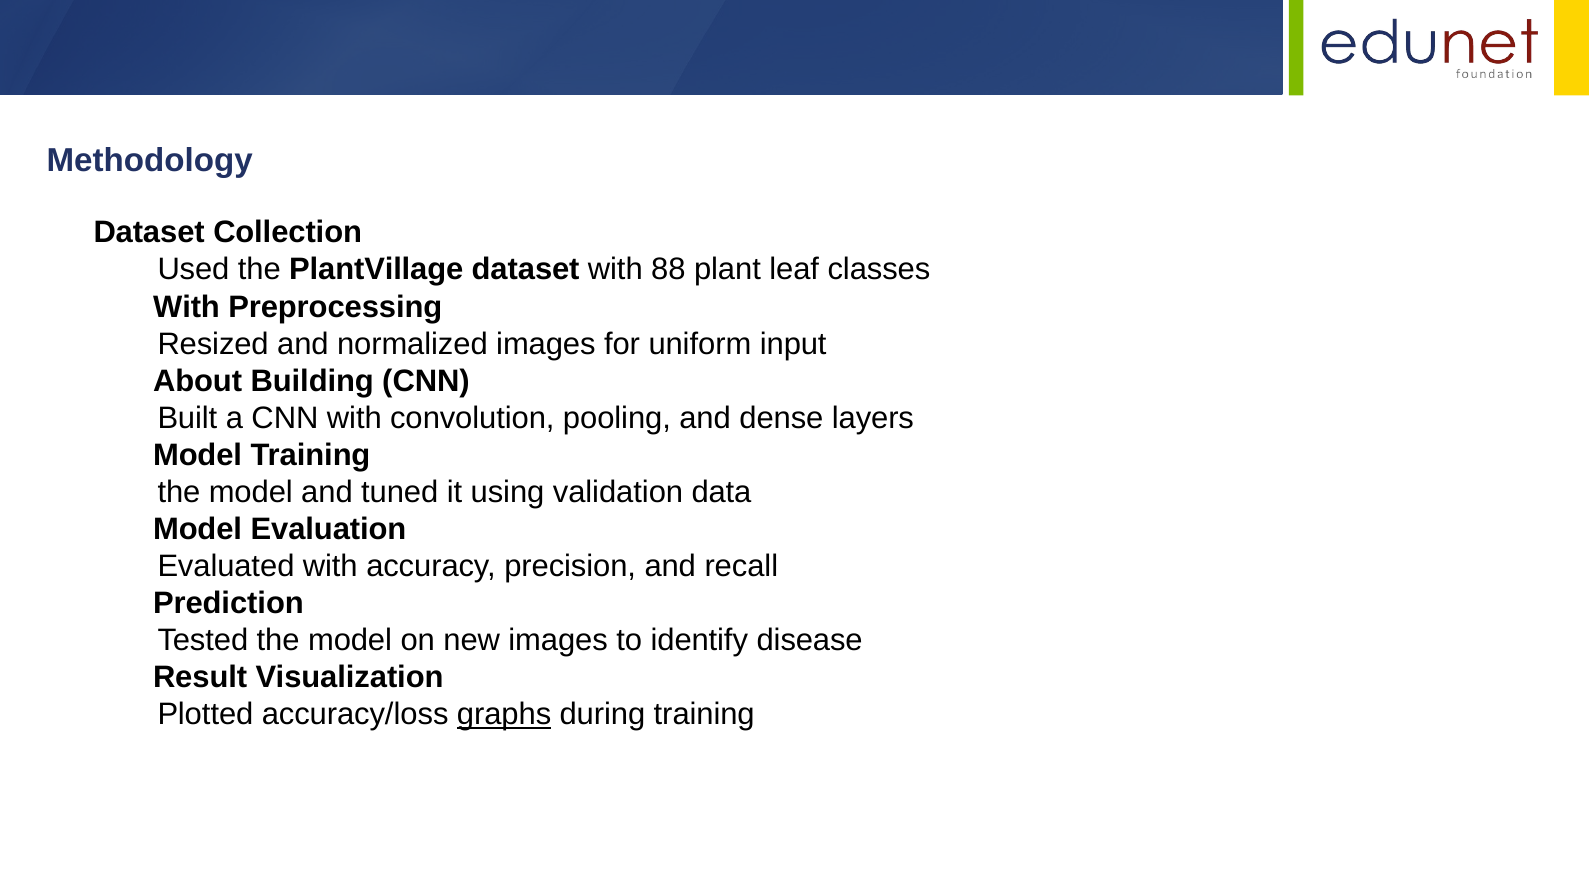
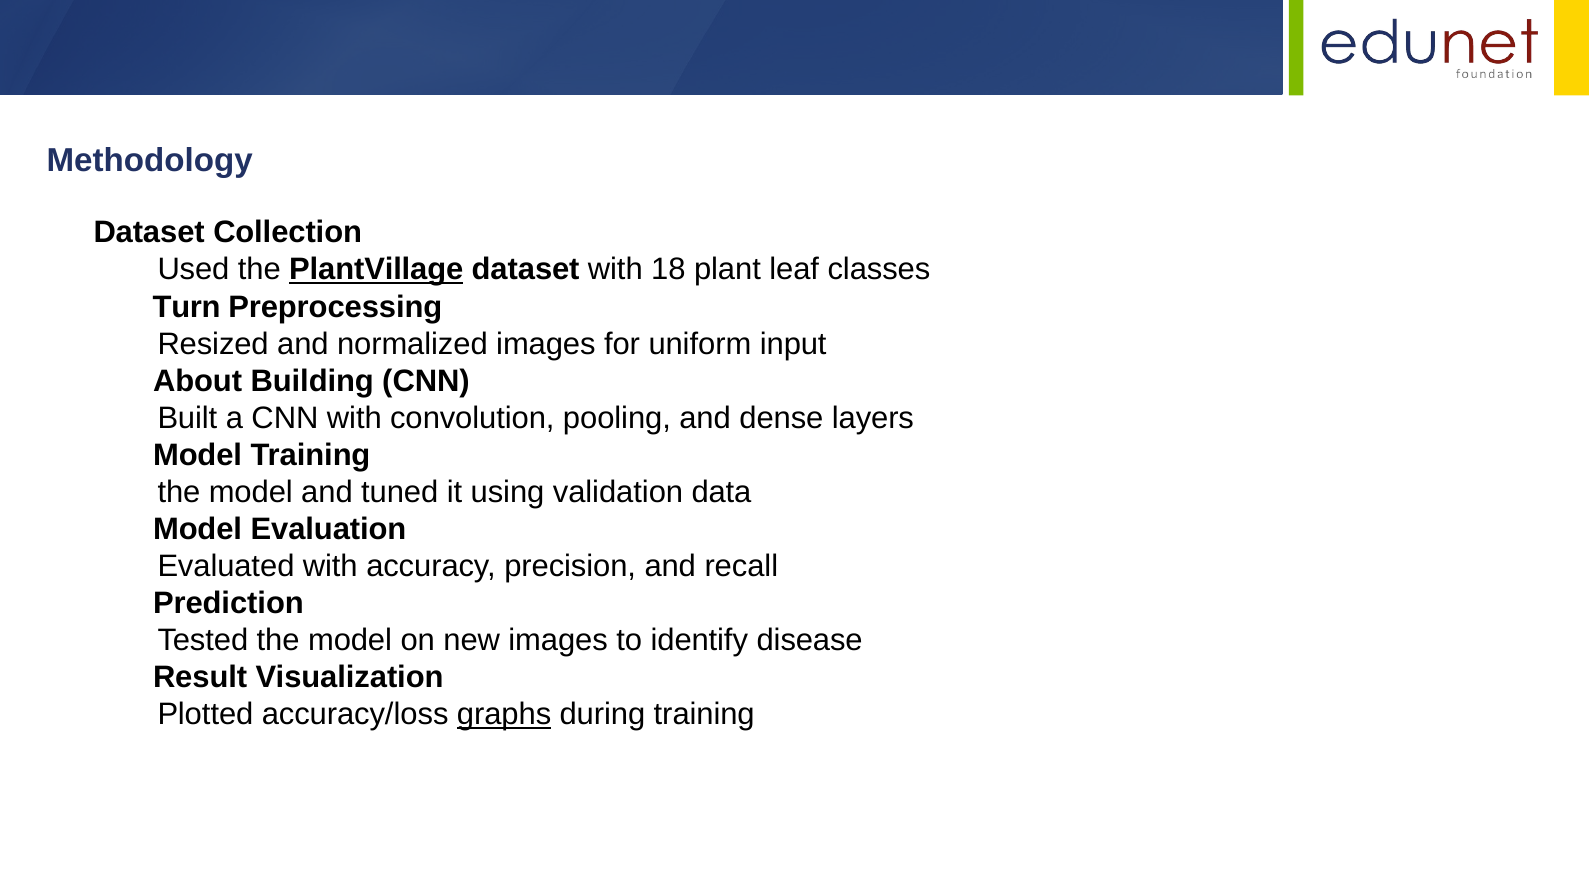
PlantVillage underline: none -> present (376, 270)
88: 88 -> 18 (668, 270)
With: With -> Turn (187, 307)
